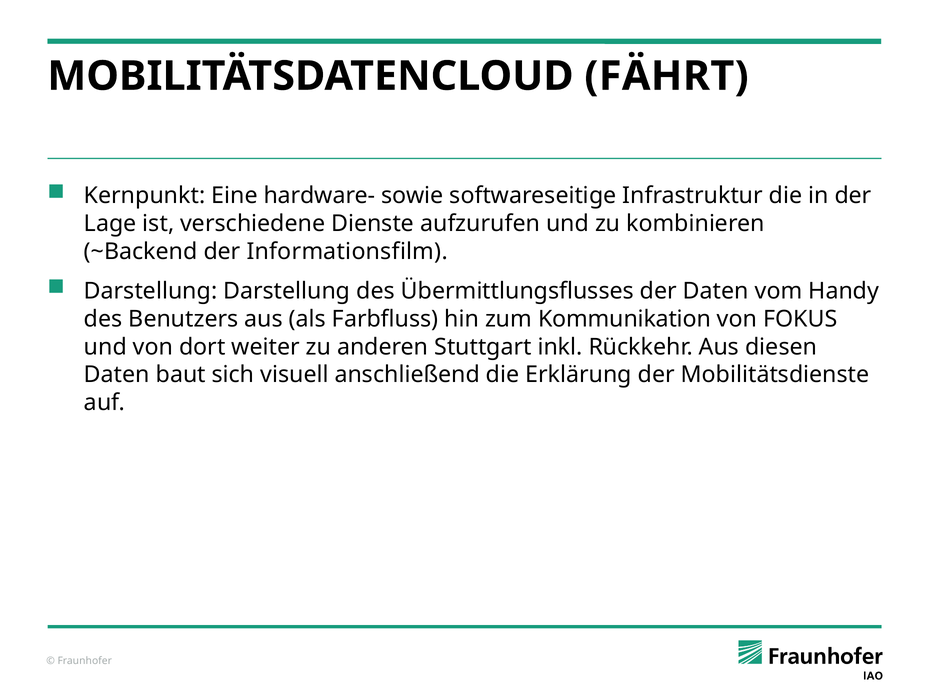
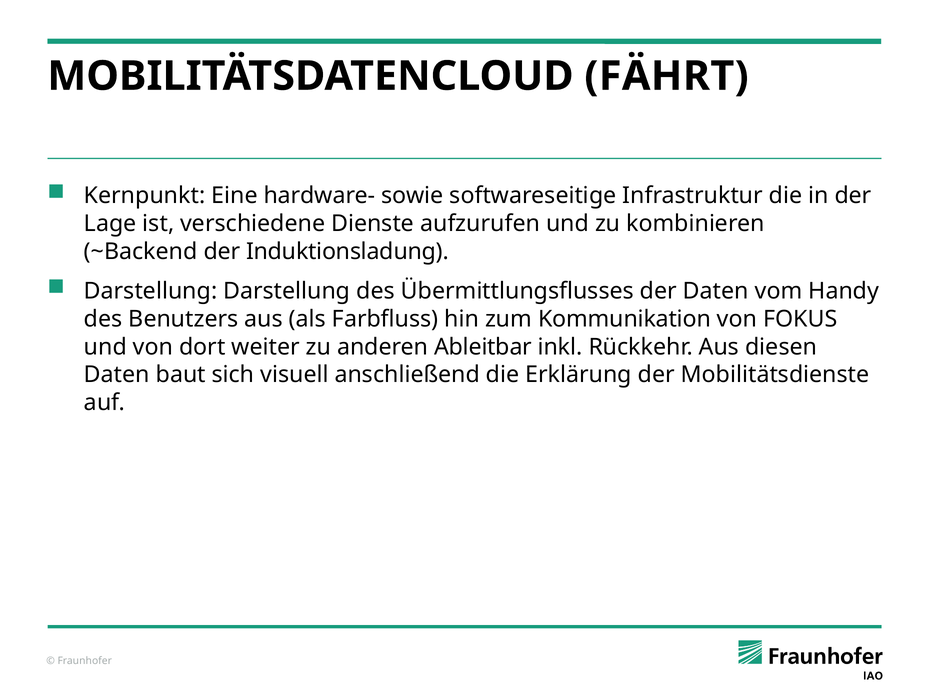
Informationsfilm: Informationsfilm -> Induktionsladung (347, 251)
Stuttgart: Stuttgart -> Ableitbar (483, 347)
